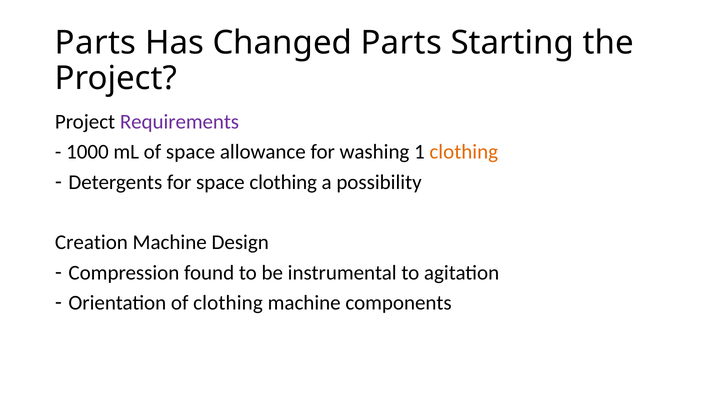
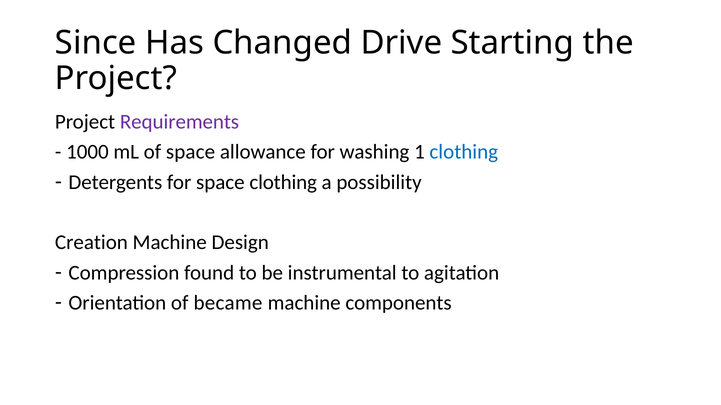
Parts: Parts -> Since (96, 43)
Changed Parts: Parts -> Drive (401, 43)
clothing colour: orange -> blue (464, 152)
of clothing: clothing -> became (228, 303)
